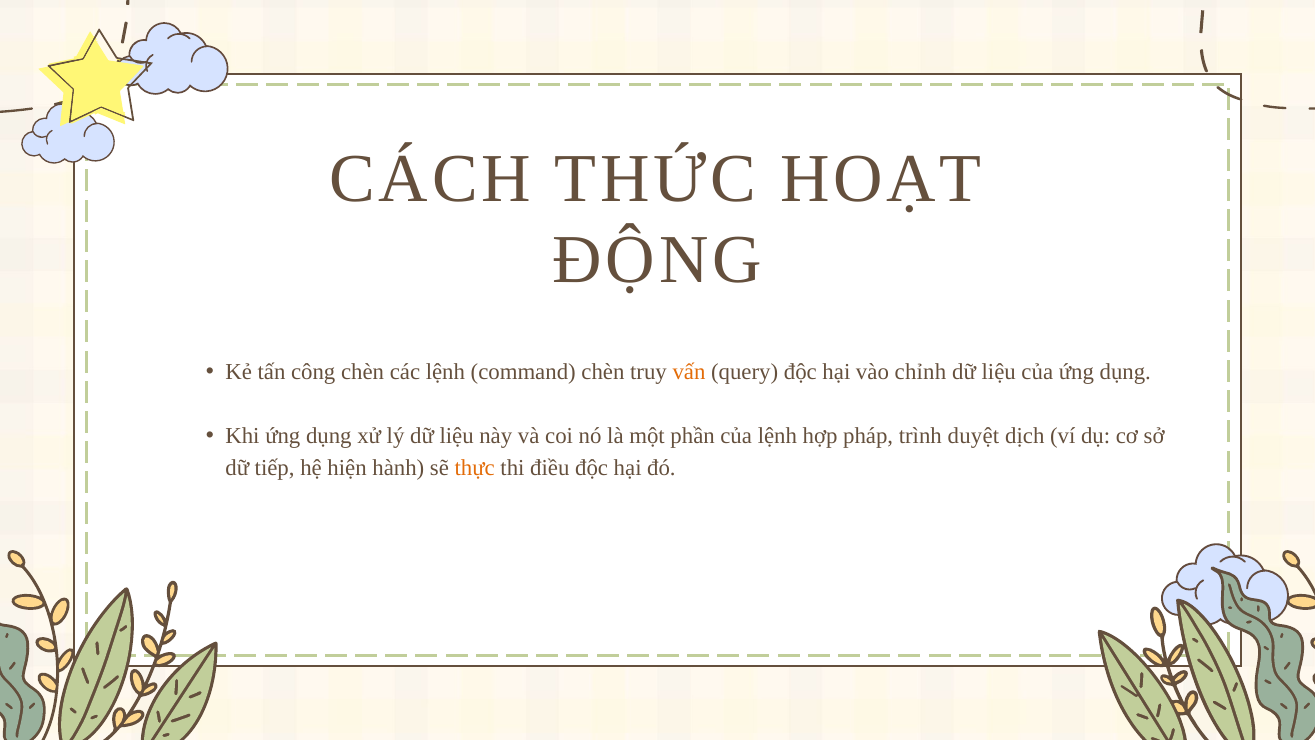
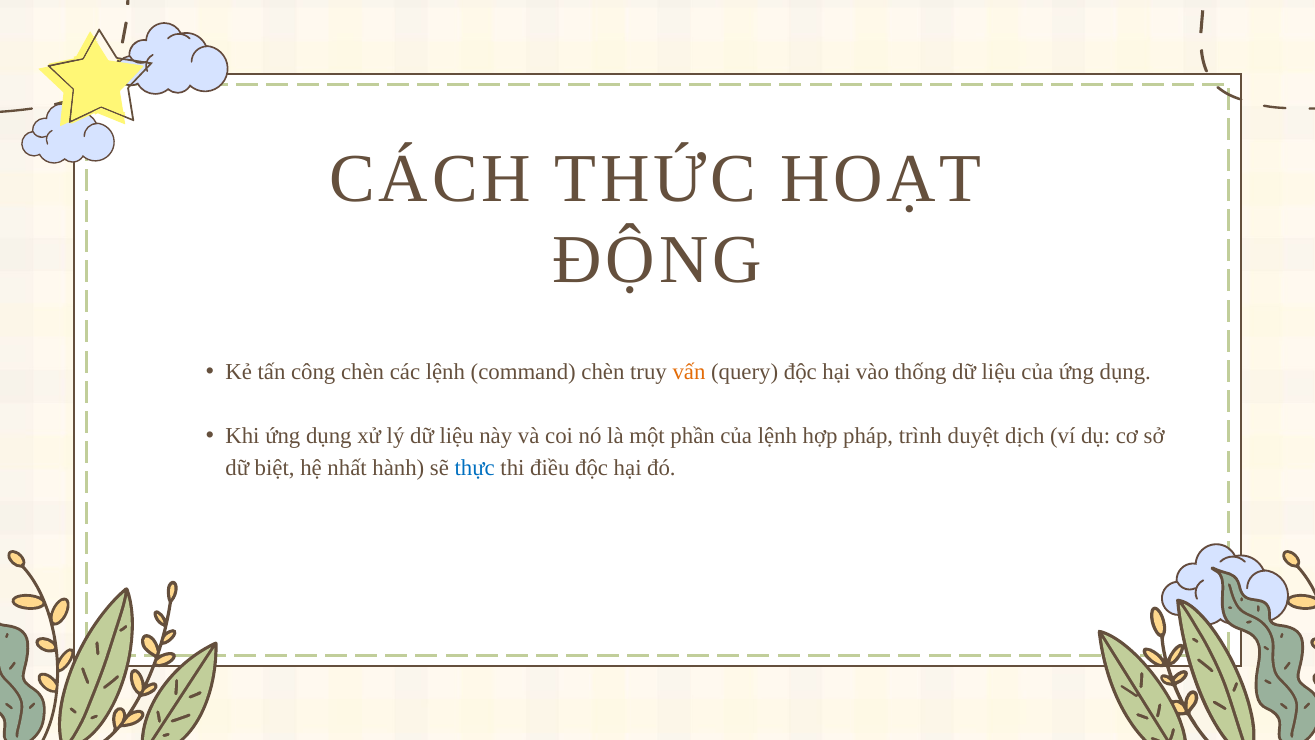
chỉnh: chỉnh -> thống (921, 372)
tiếp: tiếp -> biệt (275, 468)
hiện: hiện -> nhất (347, 468)
thực colour: orange -> blue (475, 468)
